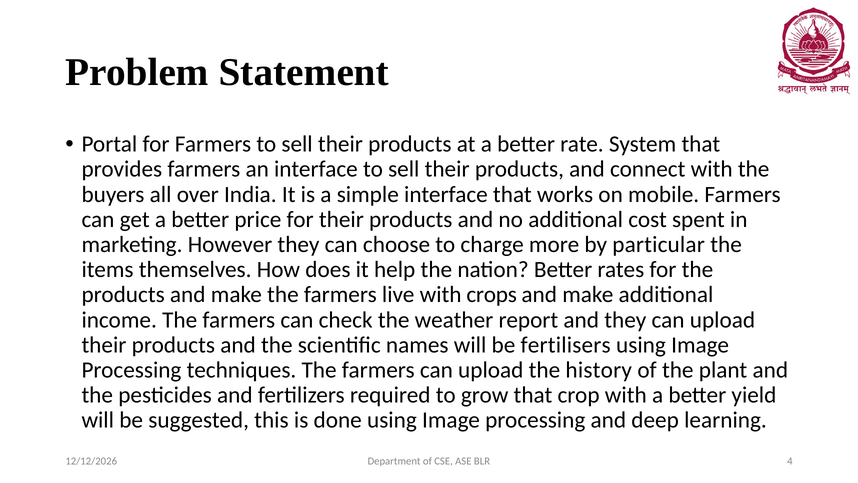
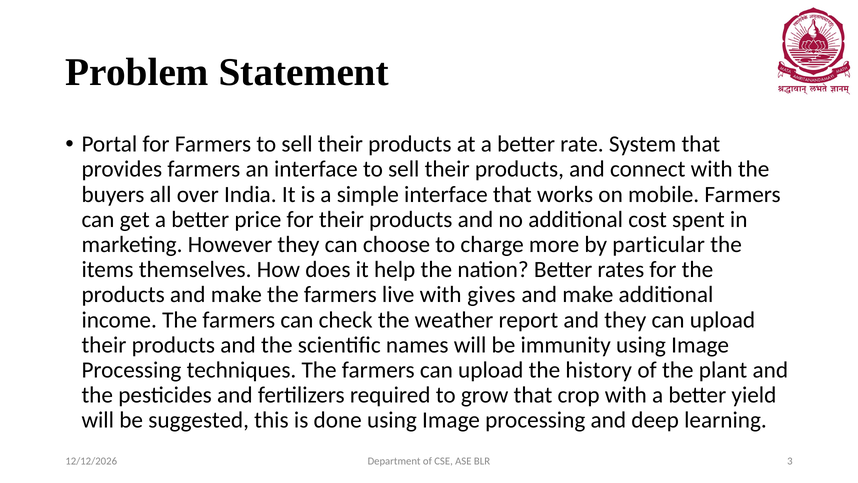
crops: crops -> gives (491, 295)
fertilisers: fertilisers -> immunity (566, 345)
4: 4 -> 3 (790, 461)
